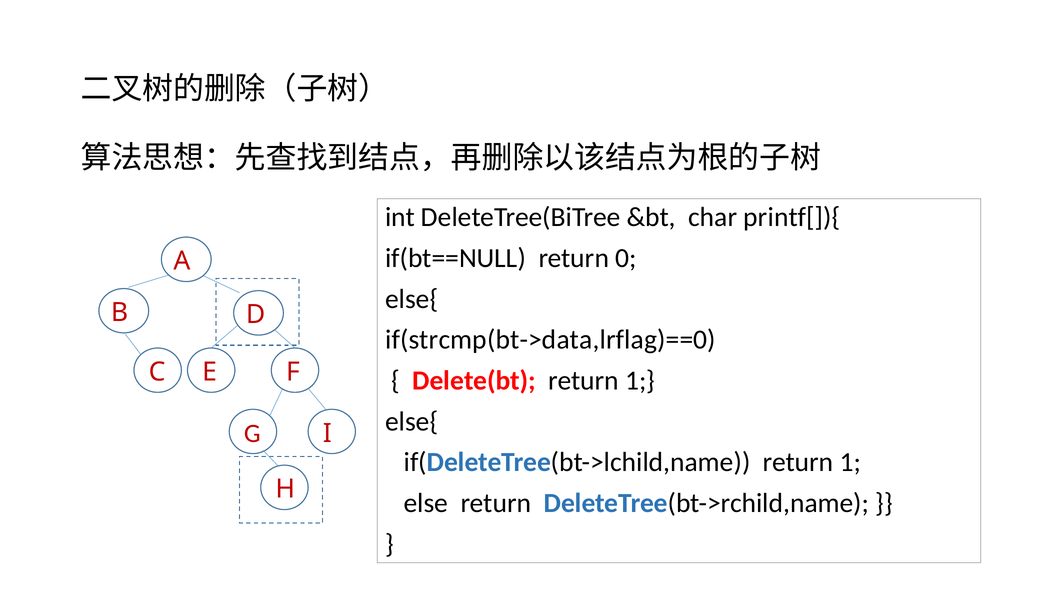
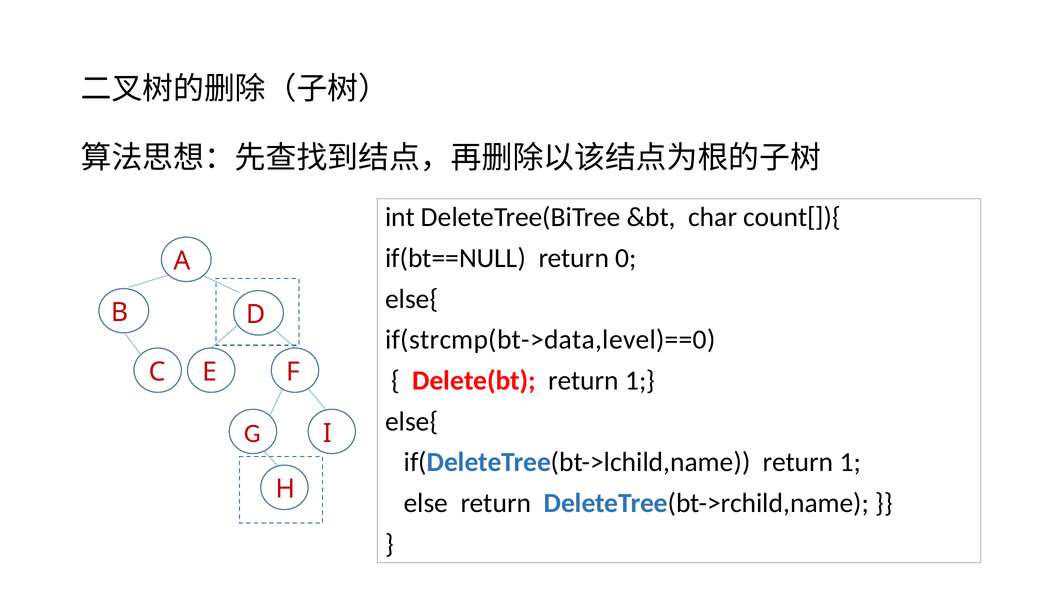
printf[]){: printf[]){ -> count[]){ (792, 217)
if(strcmp(bt->data,lrflag)==0: if(strcmp(bt->data,lrflag)==0 -> if(strcmp(bt->data,level)==0 (550, 340)
